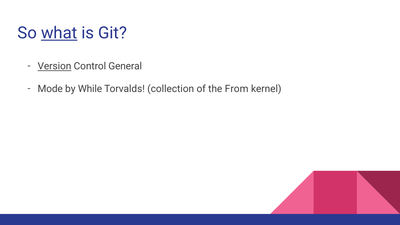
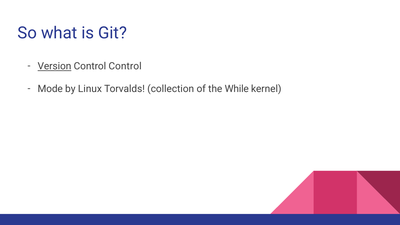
what underline: present -> none (59, 33)
Control General: General -> Control (125, 66)
While: While -> Linux (90, 89)
From: From -> While (237, 89)
